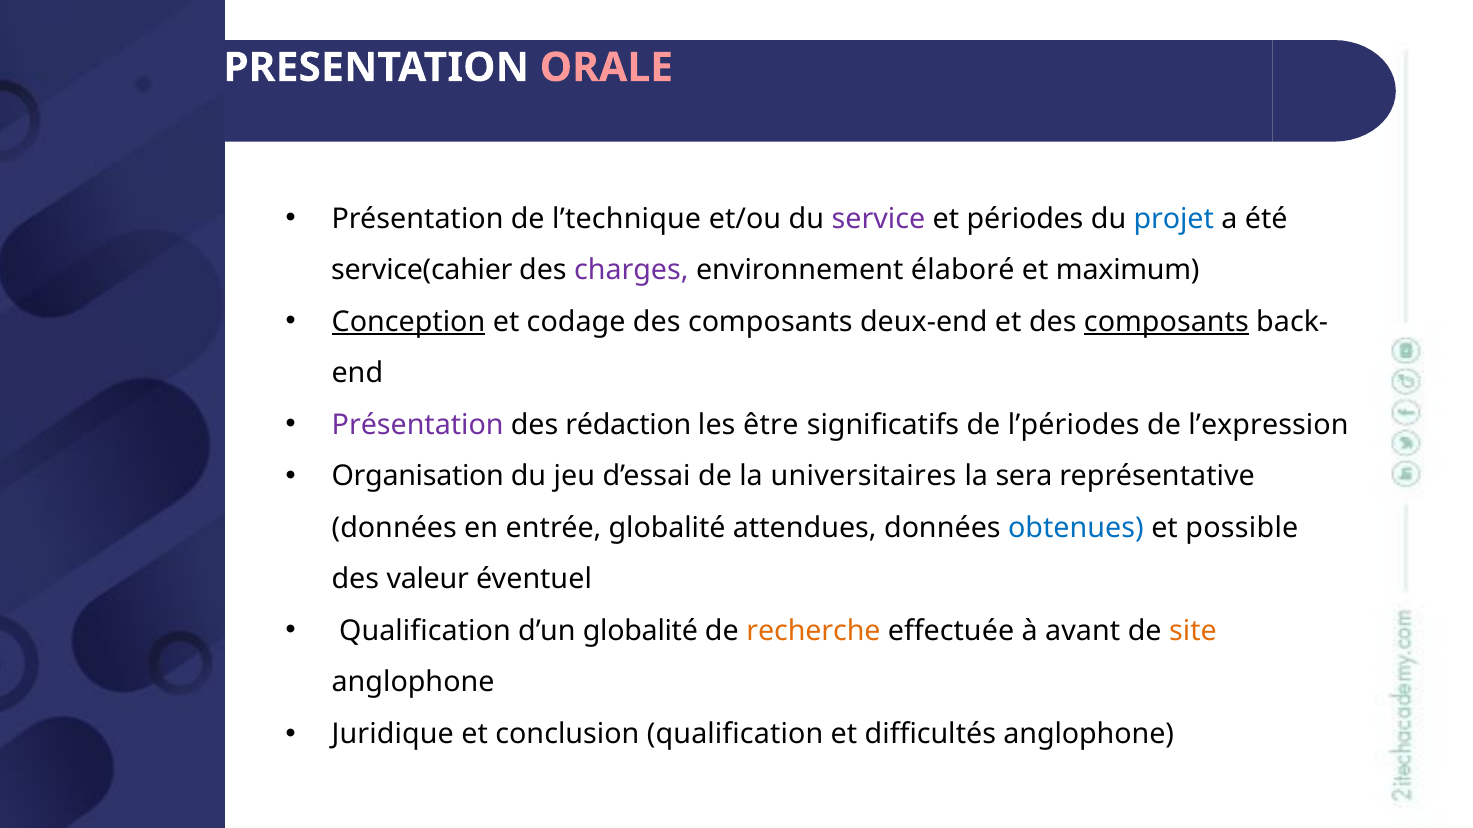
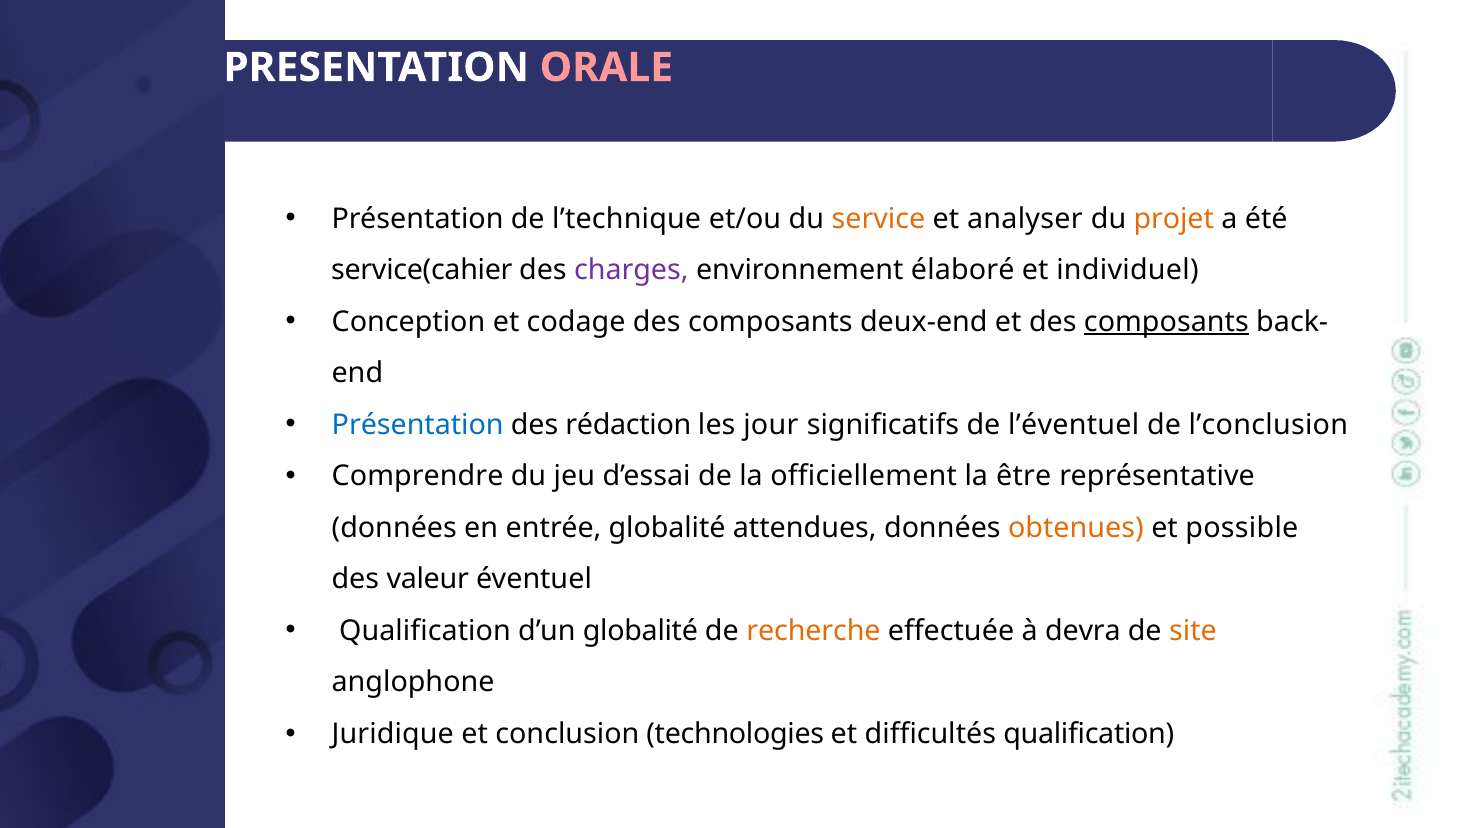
service colour: purple -> orange (878, 219)
périodes: périodes -> analyser (1025, 219)
projet colour: blue -> orange (1174, 219)
maximum: maximum -> individuel (1128, 271)
Conception underline: present -> none (408, 322)
Présentation colour: purple -> blue (418, 425)
être: être -> jour (771, 425)
l’périodes: l’périodes -> l’éventuel (1074, 425)
l’expression: l’expression -> l’conclusion (1268, 425)
Organisation: Organisation -> Comprendre (418, 477)
universitaires: universitaires -> officiellement (864, 477)
sera: sera -> être (1024, 477)
obtenues colour: blue -> orange (1076, 528)
avant: avant -> devra (1083, 631)
conclusion qualification: qualification -> technologies (735, 735)
difficultés anglophone: anglophone -> qualification (1089, 735)
